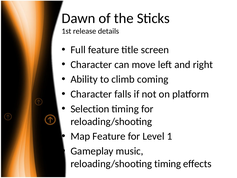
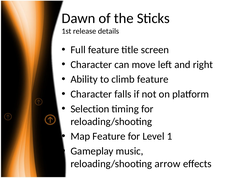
climb coming: coming -> feature (153, 79)
reloading/shooting timing: timing -> arrow (168, 164)
